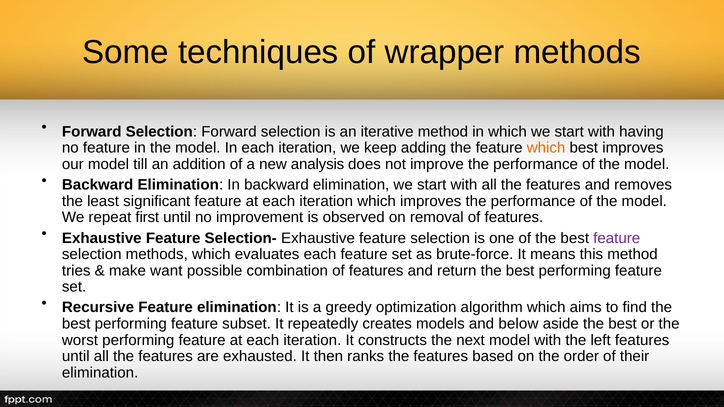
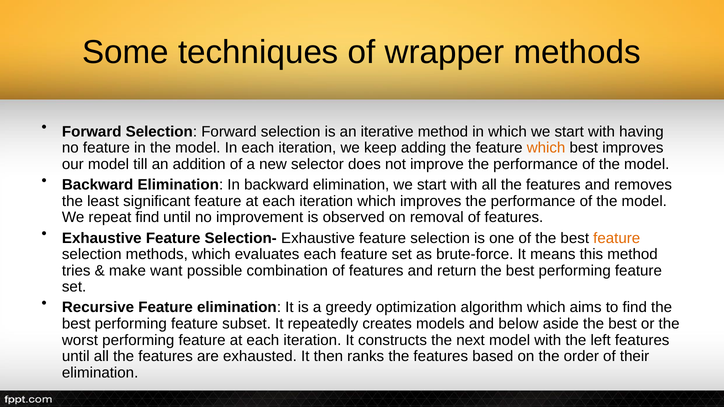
analysis: analysis -> selector (317, 164)
repeat first: first -> find (147, 218)
feature colour: purple -> orange (617, 238)
